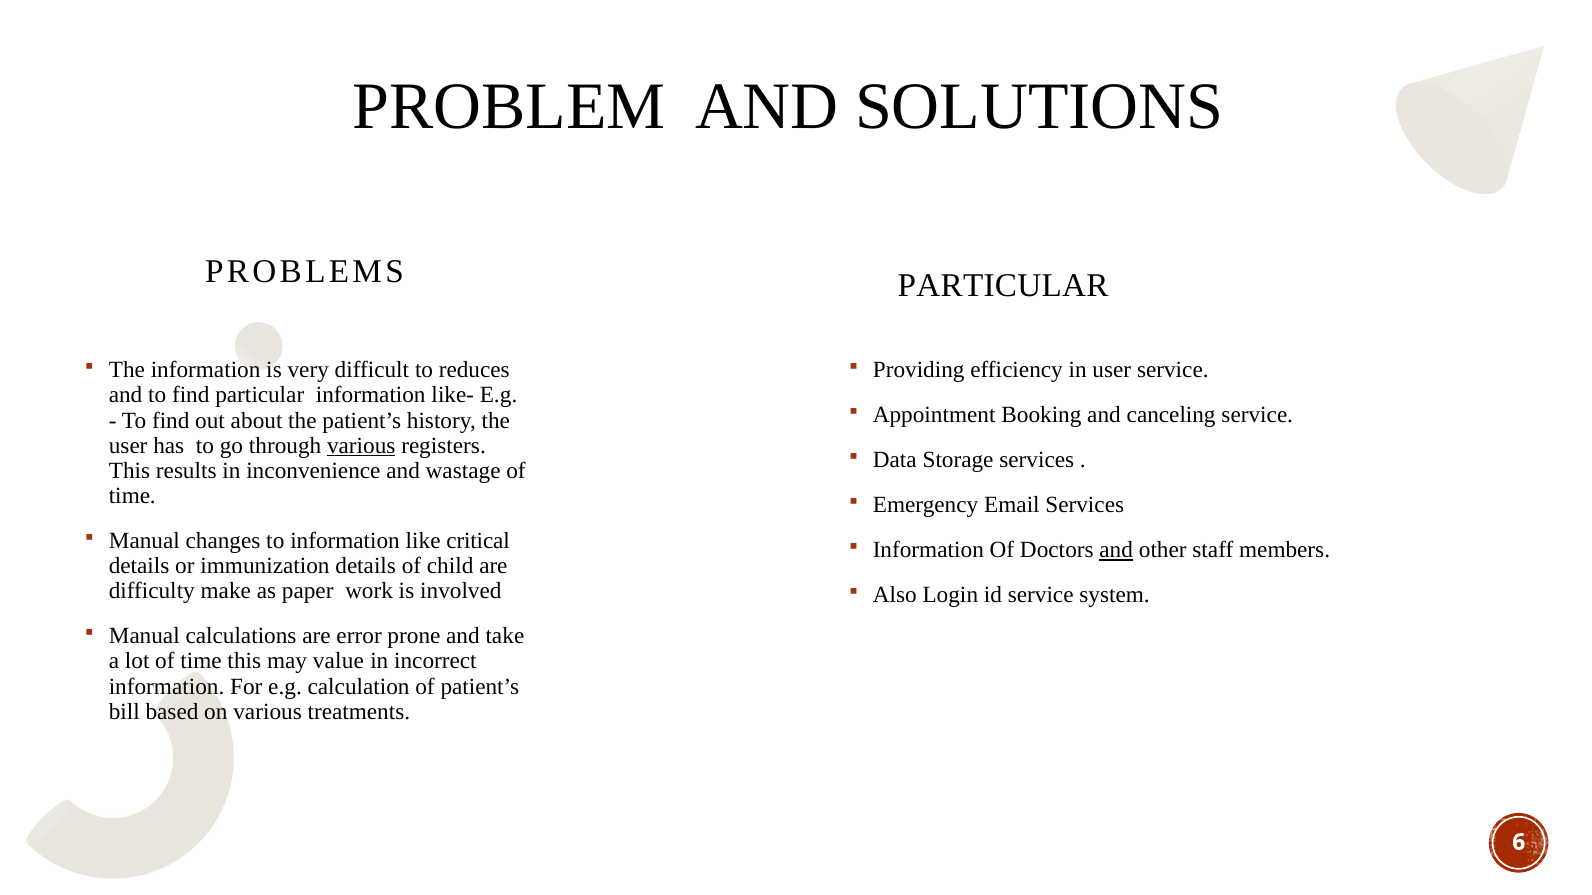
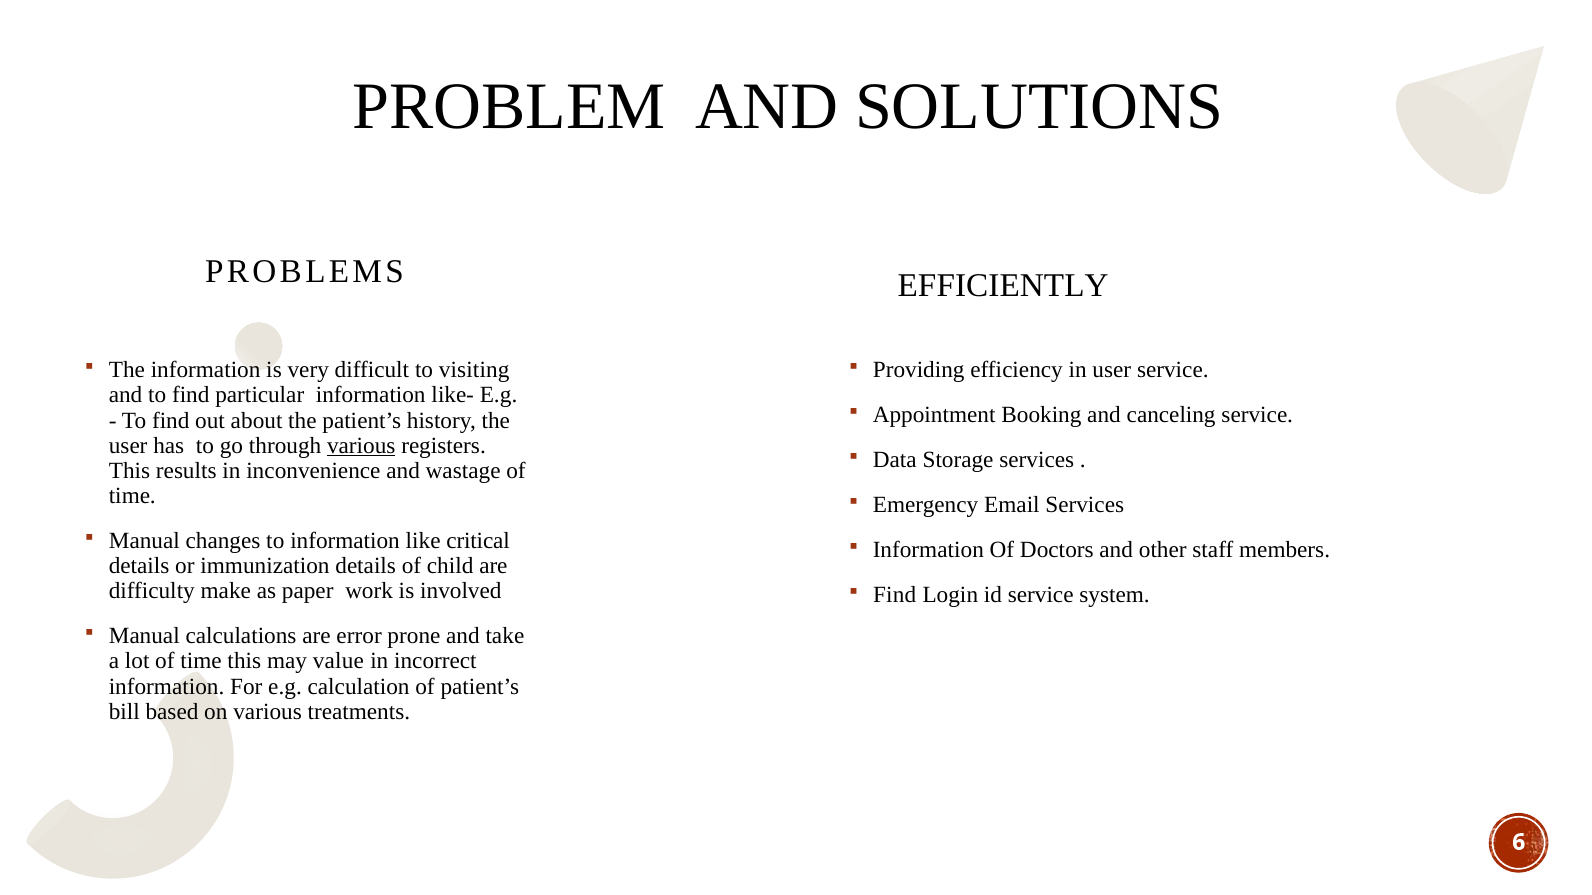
PARTICULAR: PARTICULAR -> EFFICIENTLY (1003, 286)
reduces: reduces -> visiting (474, 370)
and underline: present -> none (1116, 551)
Also: Also -> Find (895, 596)
